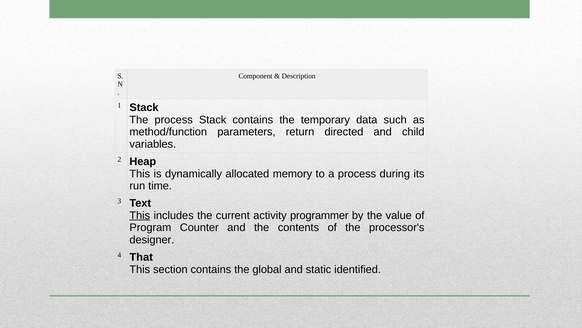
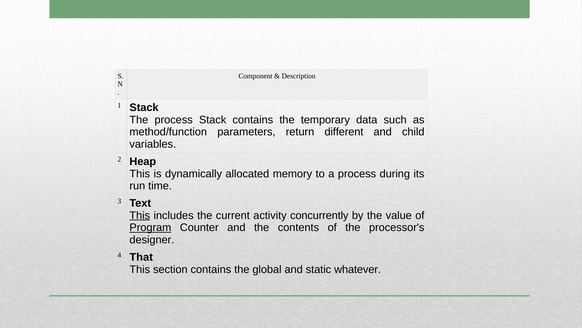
directed: directed -> different (344, 132)
programmer: programmer -> concurrently (319, 215)
Program underline: none -> present (150, 227)
identified: identified -> whatever (358, 269)
